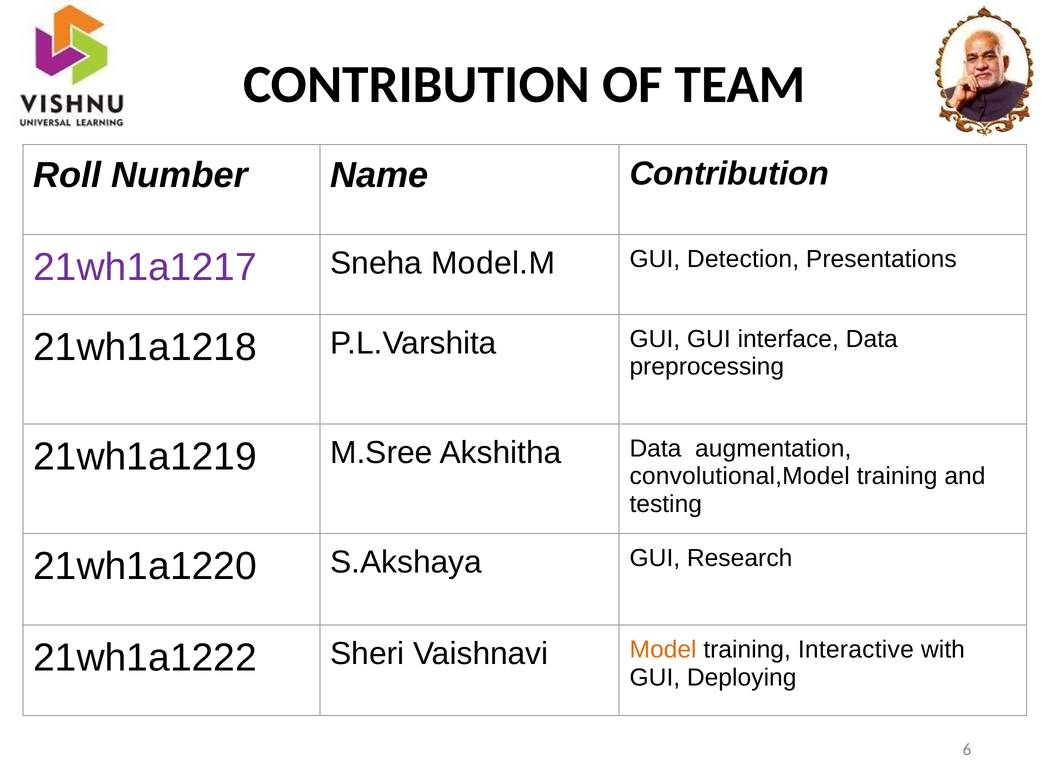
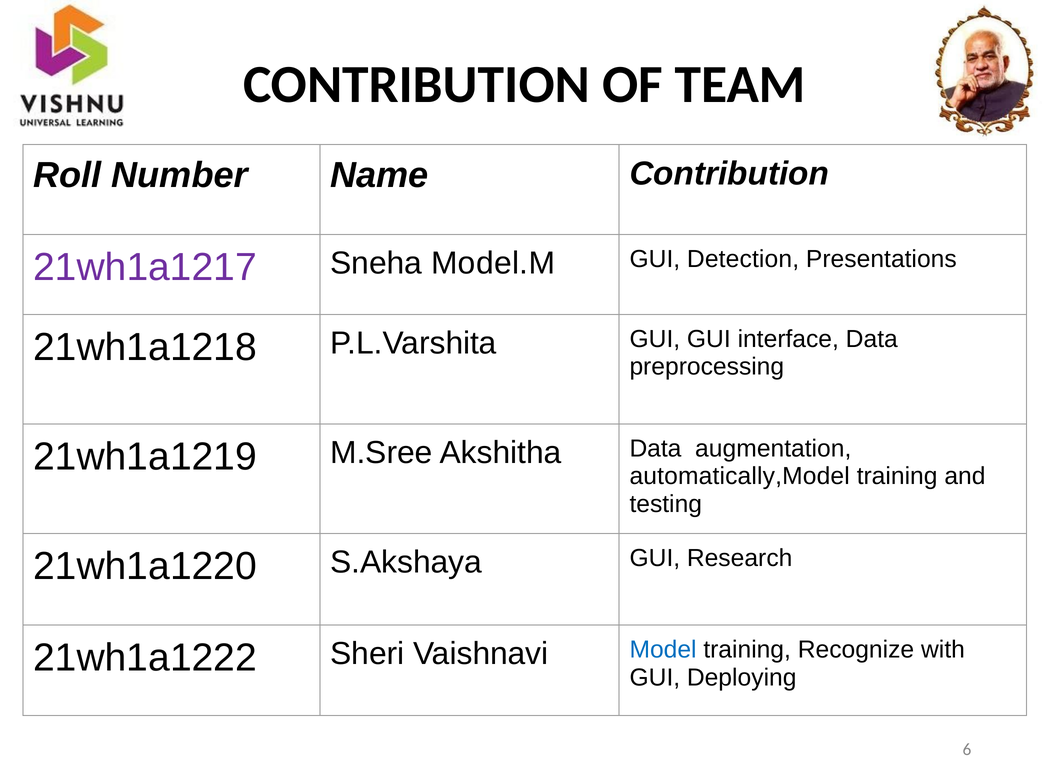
convolutional,Model: convolutional,Model -> automatically,Model (740, 476)
Model colour: orange -> blue (663, 649)
Interactive: Interactive -> Recognize (856, 649)
